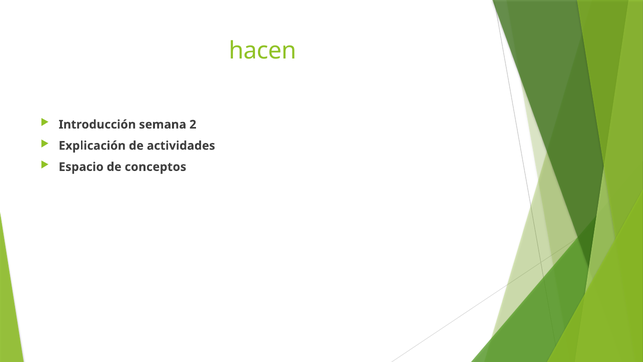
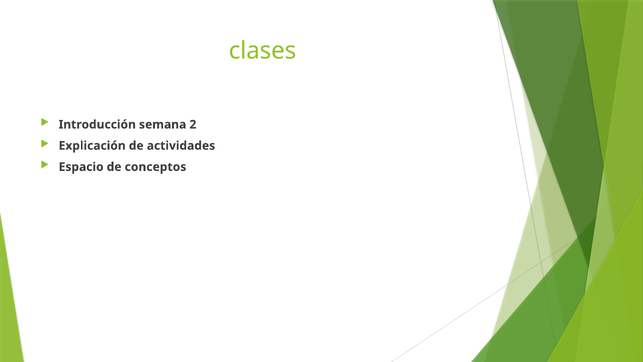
hacen: hacen -> clases (262, 51)
